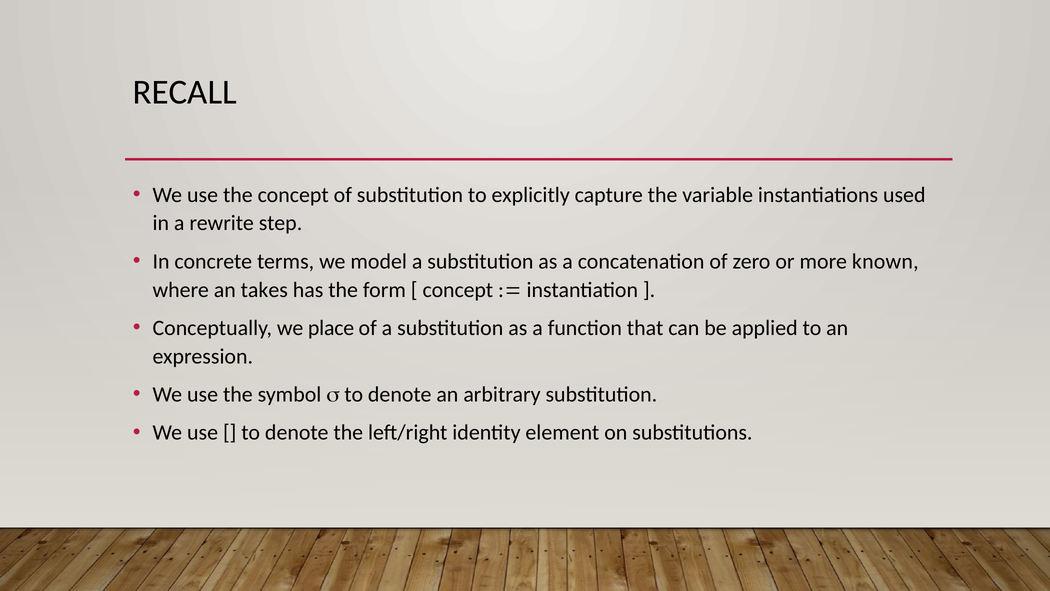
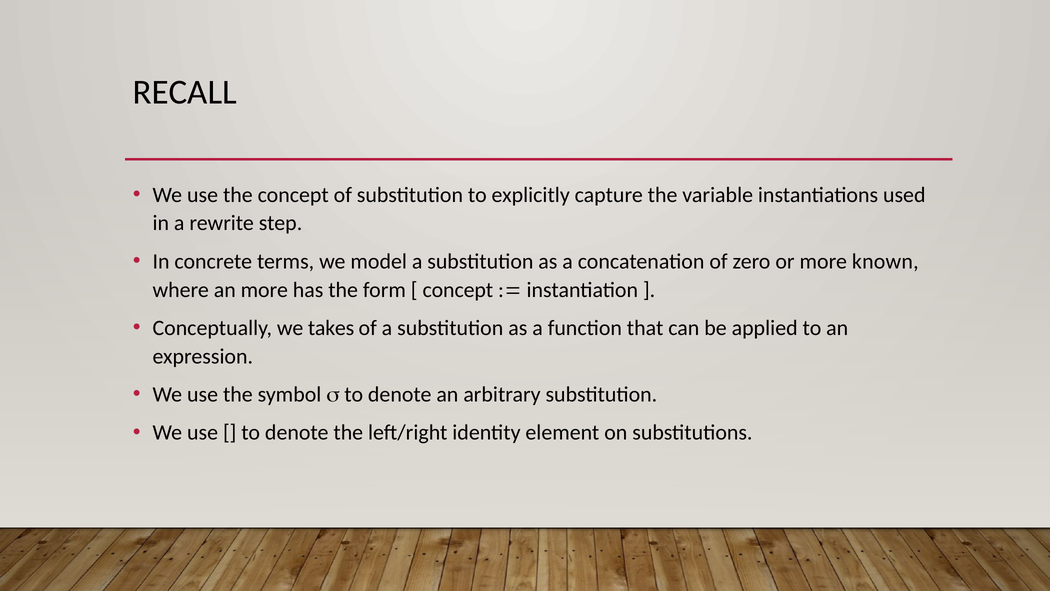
an takes: takes -> more (264, 290)
place: place -> takes (331, 328)
